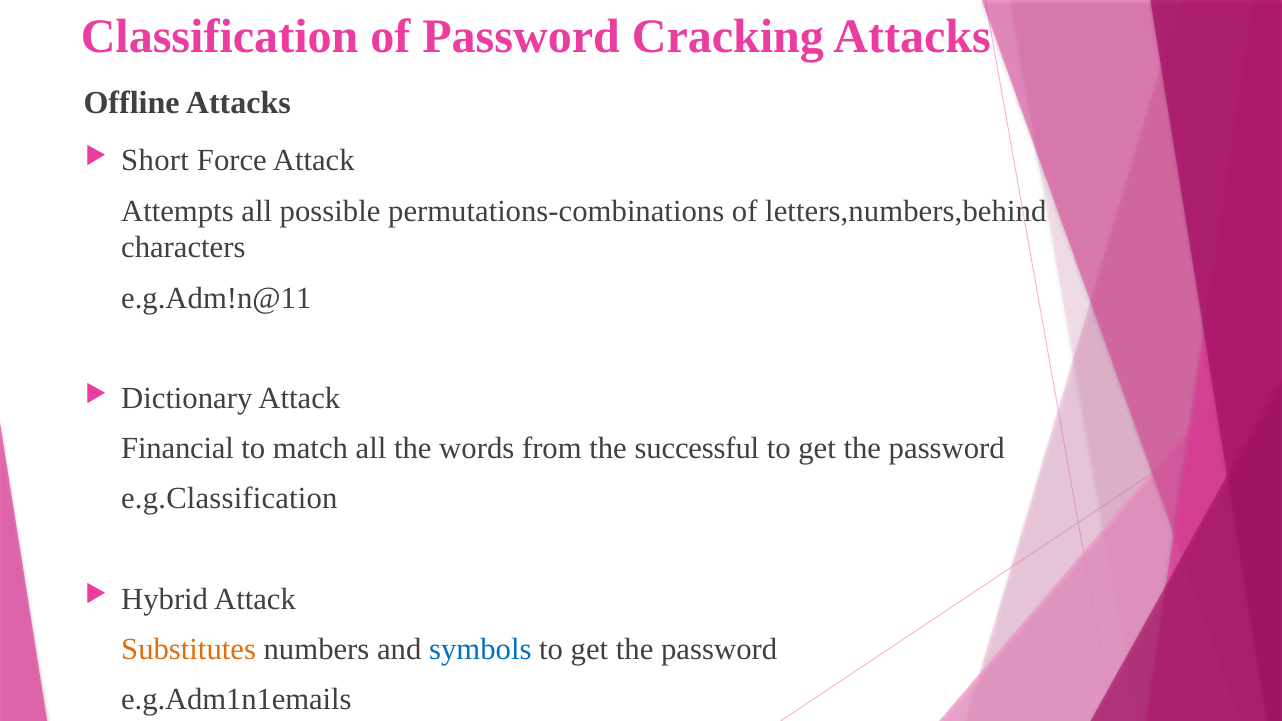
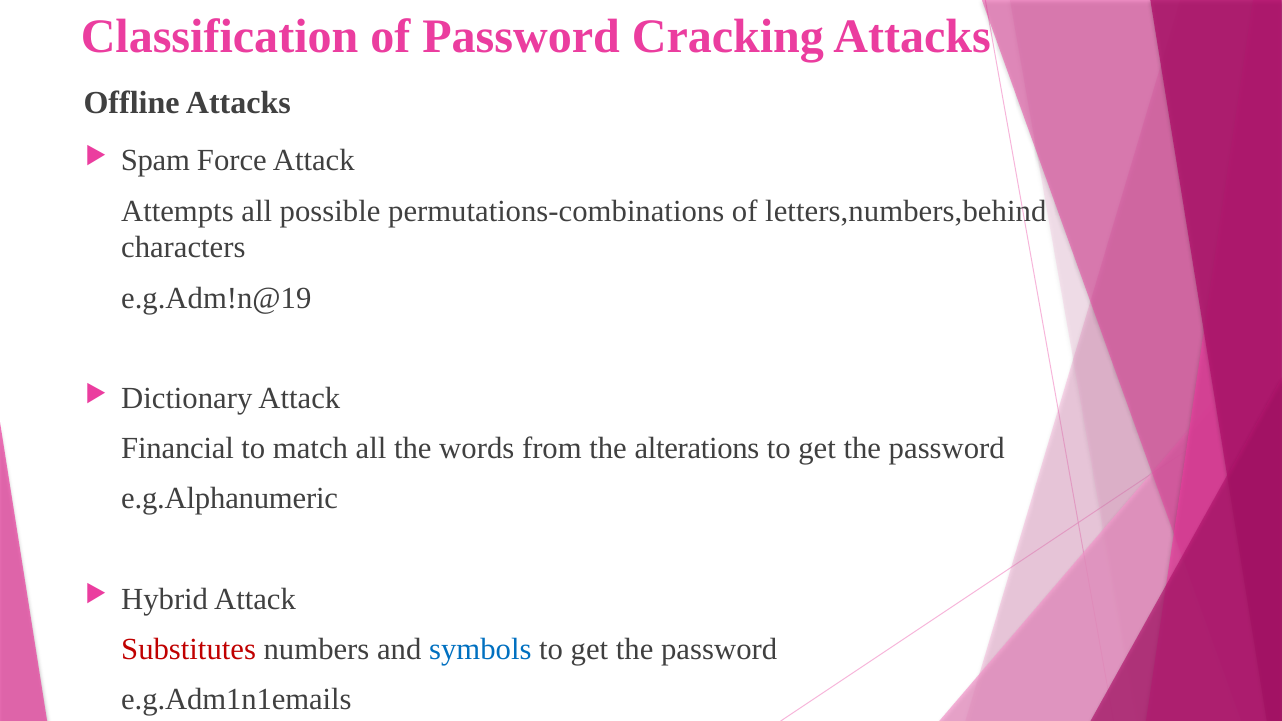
Short: Short -> Spam (155, 161)
e.g.Adm!n@11: e.g.Adm!n@11 -> e.g.Adm!n@19 (216, 298)
successful: successful -> alterations (697, 449)
e.g.Classification: e.g.Classification -> e.g.Alphanumeric (230, 499)
Substitutes colour: orange -> red (189, 649)
